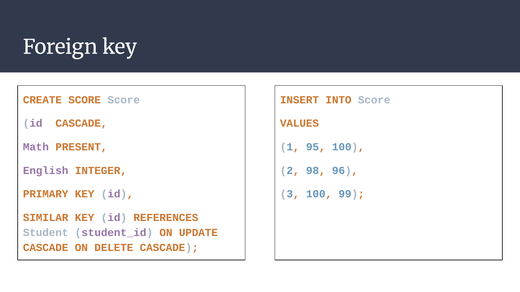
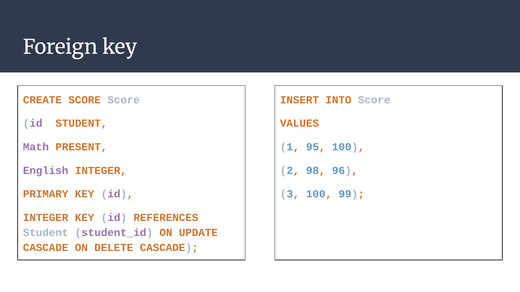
id CASCADE: CASCADE -> STUDENT (81, 124)
SIMILAR: SIMILAR -> INTEGER (46, 218)
